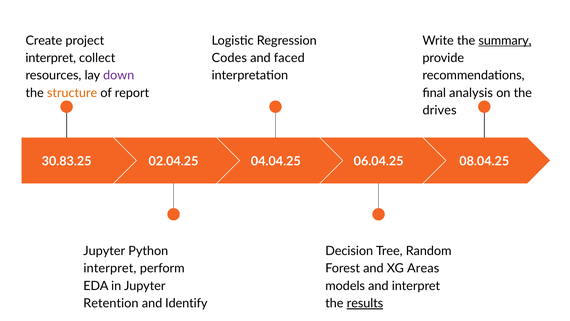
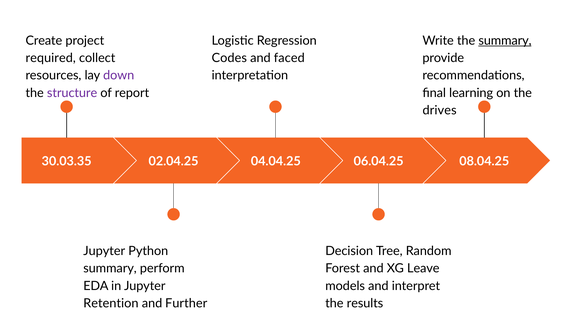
interpret: interpret -> required (51, 58)
structure colour: orange -> purple (72, 93)
analysis: analysis -> learning (471, 93)
30.83.25: 30.83.25 -> 30.03.35 (67, 161)
interpret: interpret -> summary (110, 268)
Areas: Areas -> Leave (423, 268)
Identify: Identify -> Further (186, 303)
results underline: present -> none (365, 303)
